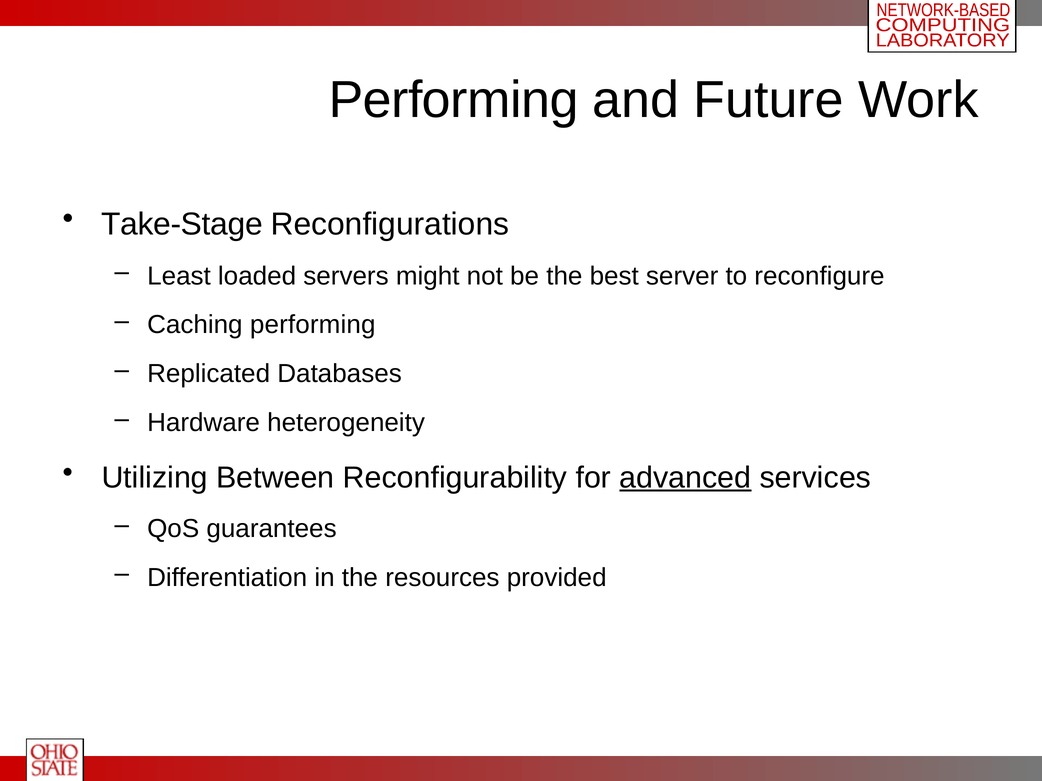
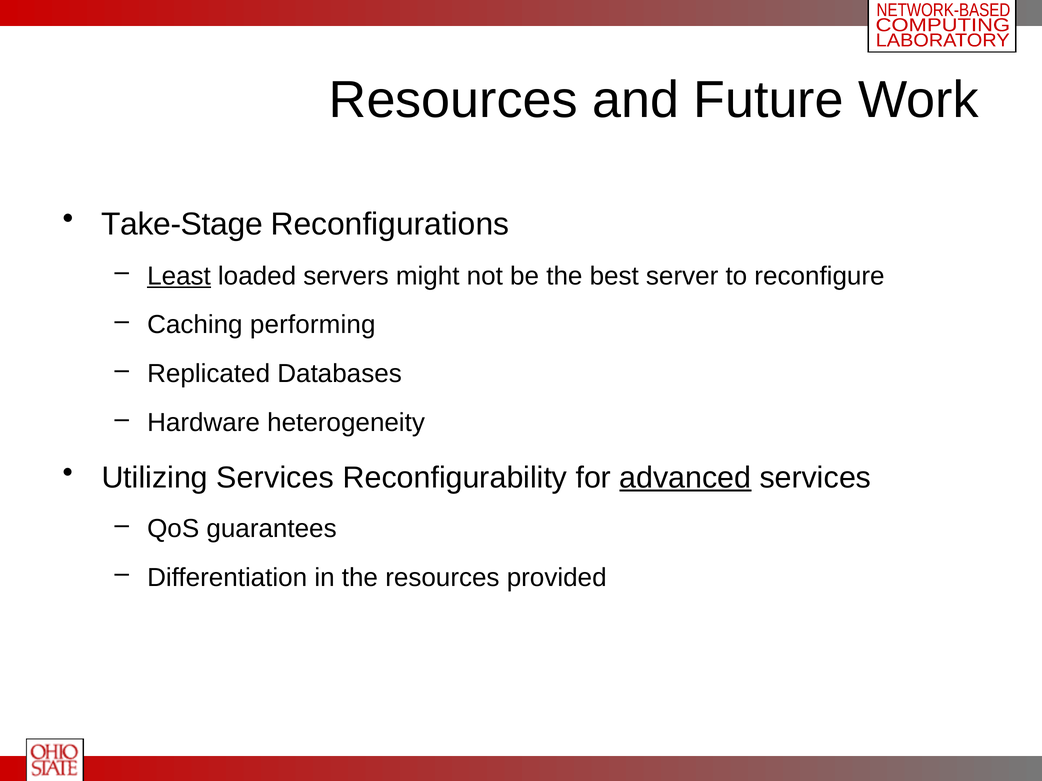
Performing: Performing -> Resources (453, 100)
Least underline: none -> present (179, 276)
Utilizing Between: Between -> Services (275, 478)
